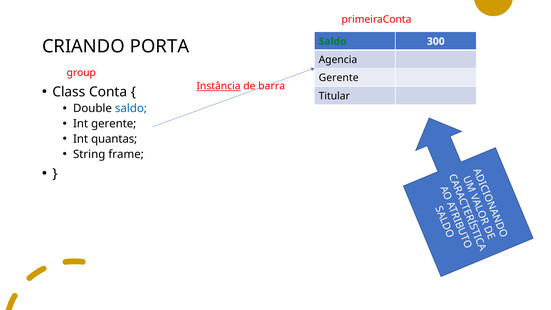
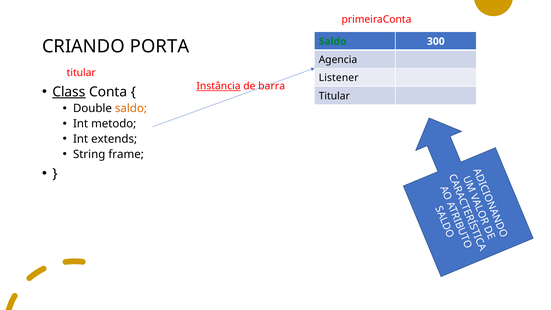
group: group -> titular (81, 73)
Gerente: Gerente -> Listener (339, 78)
Class underline: none -> present (69, 92)
saldo colour: blue -> orange (131, 108)
Int gerente: gerente -> metodo (114, 124)
quantas: quantas -> extends (114, 139)
